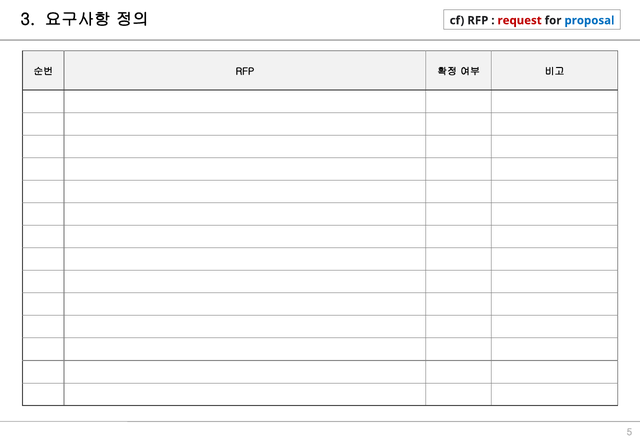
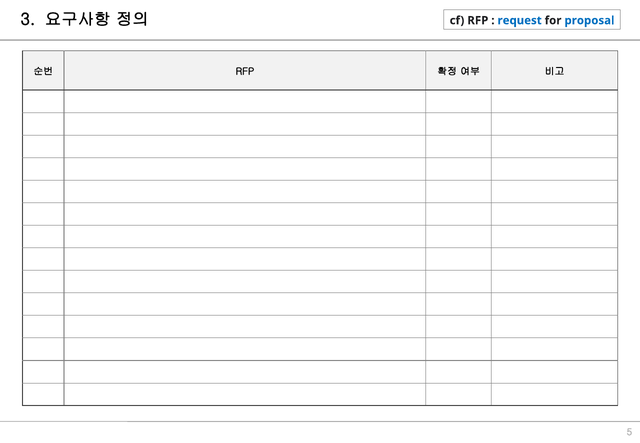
request colour: red -> blue (520, 20)
